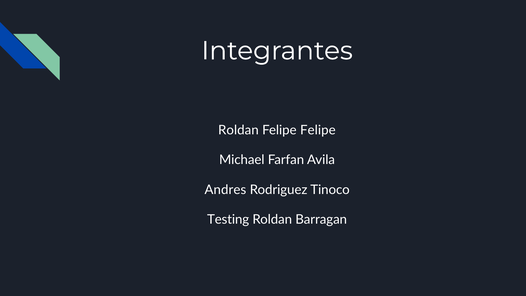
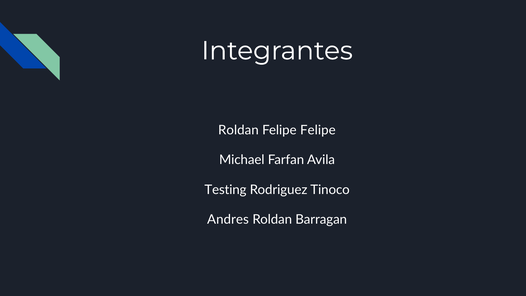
Andres: Andres -> Testing (225, 190)
Testing: Testing -> Andres (228, 220)
